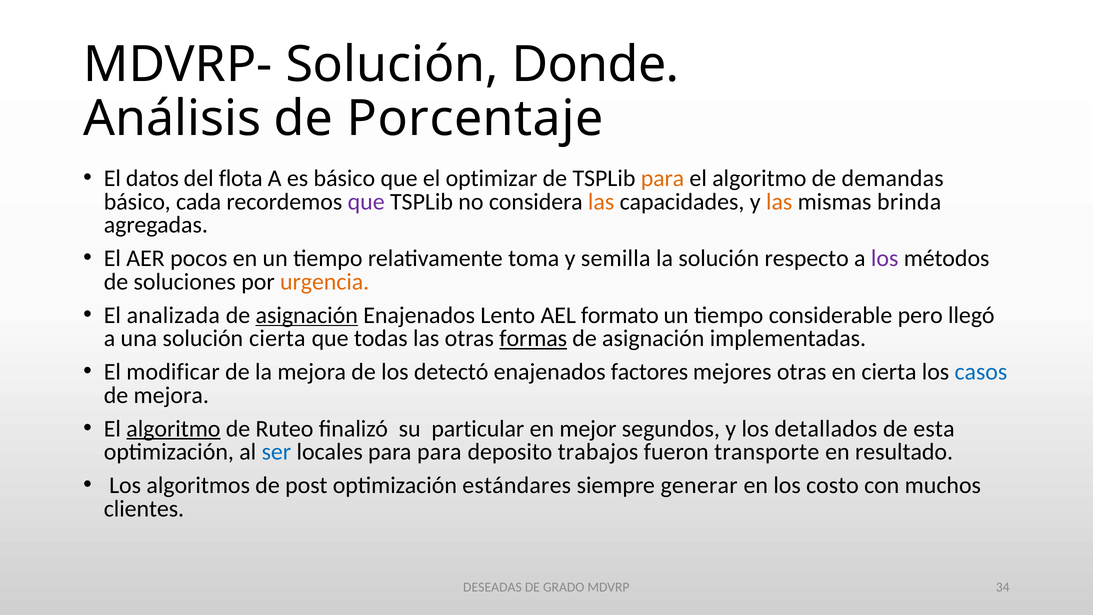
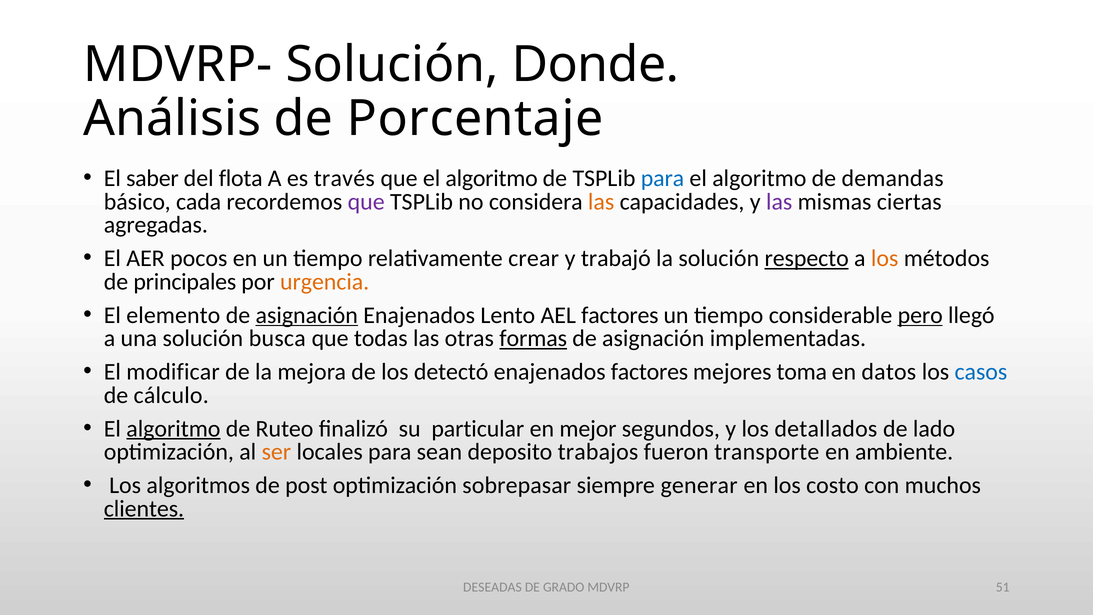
datos: datos -> saber (152, 178)
es básico: básico -> través (344, 178)
que el optimizar: optimizar -> algoritmo (492, 178)
para colour: orange -> blue (662, 178)
las colour: orange -> purple (779, 202)
brinda: brinda -> ciertas (909, 202)
toma: toma -> crear (534, 258)
semilla: semilla -> trabajó (616, 258)
respecto underline: none -> present (807, 258)
los colour: purple -> orange (885, 258)
soluciones: soluciones -> principales (185, 282)
analizada: analizada -> elemento (173, 315)
AEL formato: formato -> factores (620, 315)
pero underline: none -> present (920, 315)
solución cierta: cierta -> busca (277, 338)
mejores otras: otras -> toma (802, 372)
en cierta: cierta -> datos (889, 372)
de mejora: mejora -> cálculo (171, 395)
esta: esta -> lado (934, 429)
ser colour: blue -> orange (276, 452)
para para: para -> sean (439, 452)
resultado: resultado -> ambiente (904, 452)
estándares: estándares -> sobrepasar (517, 485)
clientes underline: none -> present (144, 508)
34: 34 -> 51 (1003, 587)
